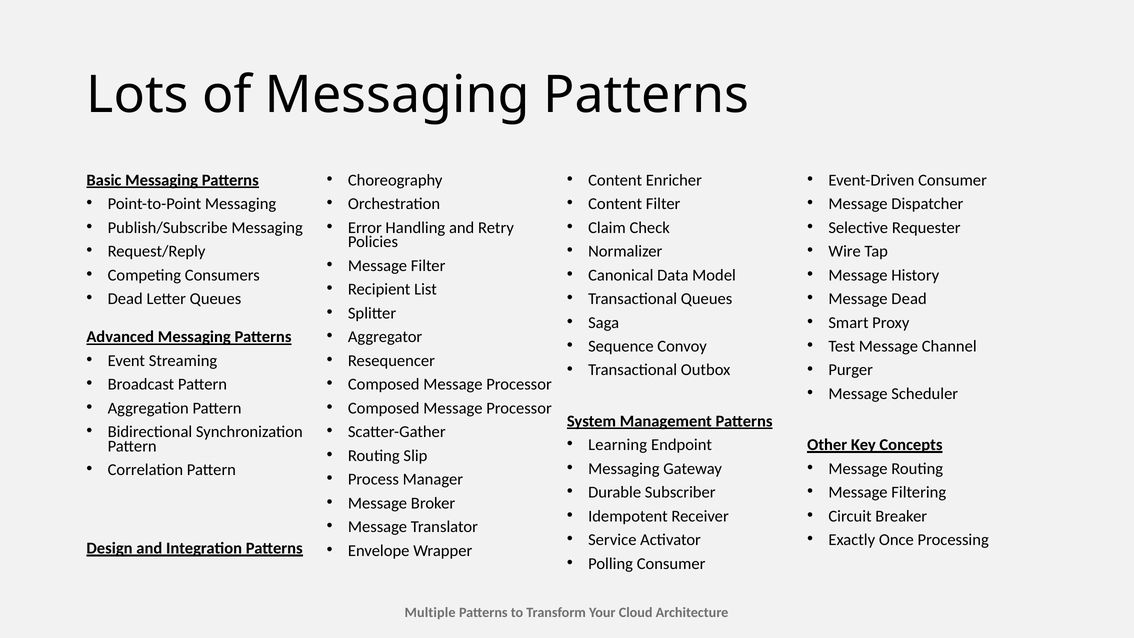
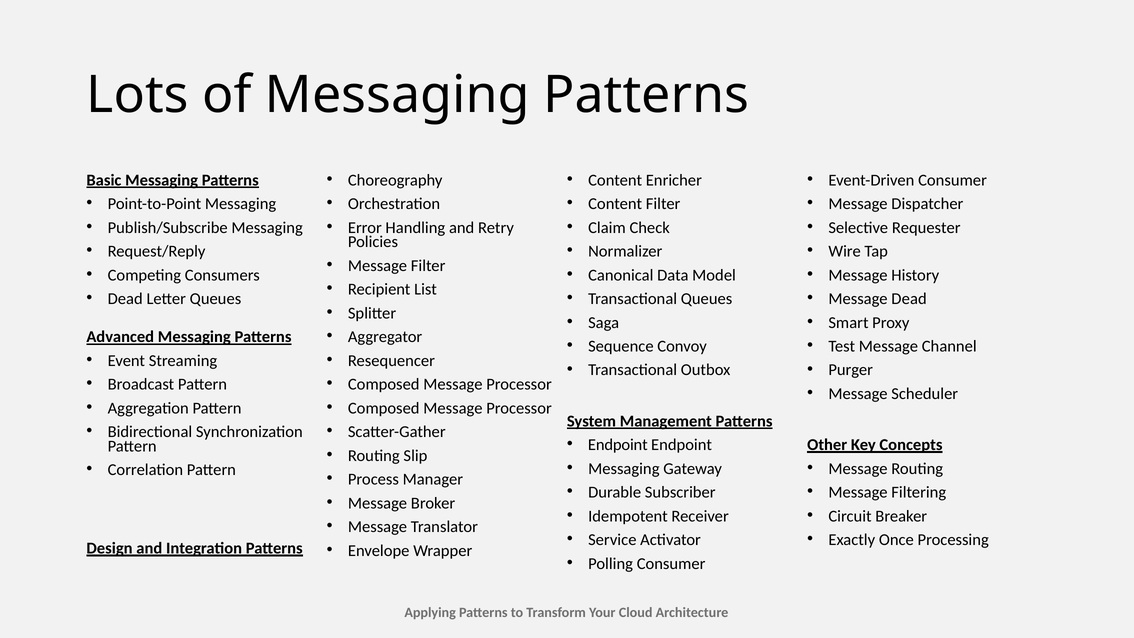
Learning: Learning -> Endpoint (618, 445)
Multiple: Multiple -> Applying (430, 612)
